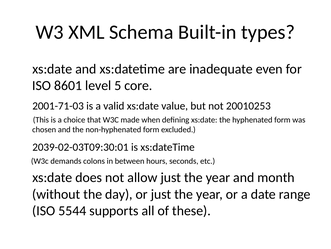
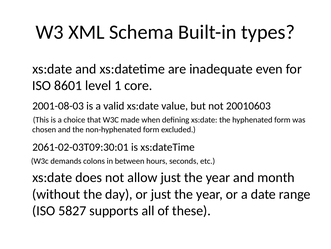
5: 5 -> 1 (118, 85)
2001-71-03: 2001-71-03 -> 2001-08-03 (58, 106)
20010253: 20010253 -> 20010603 (248, 106)
2039-02-03T09:30:01: 2039-02-03T09:30:01 -> 2061-02-03T09:30:01 (80, 147)
5544: 5544 -> 5827 (72, 210)
